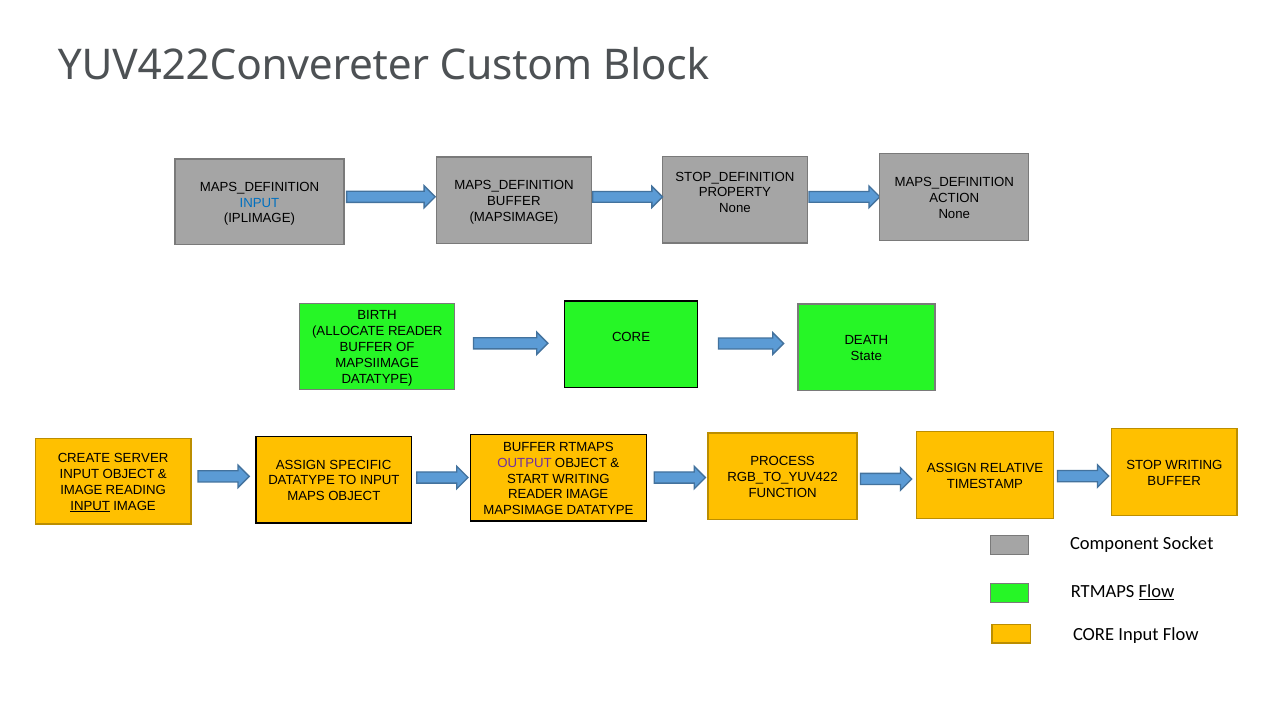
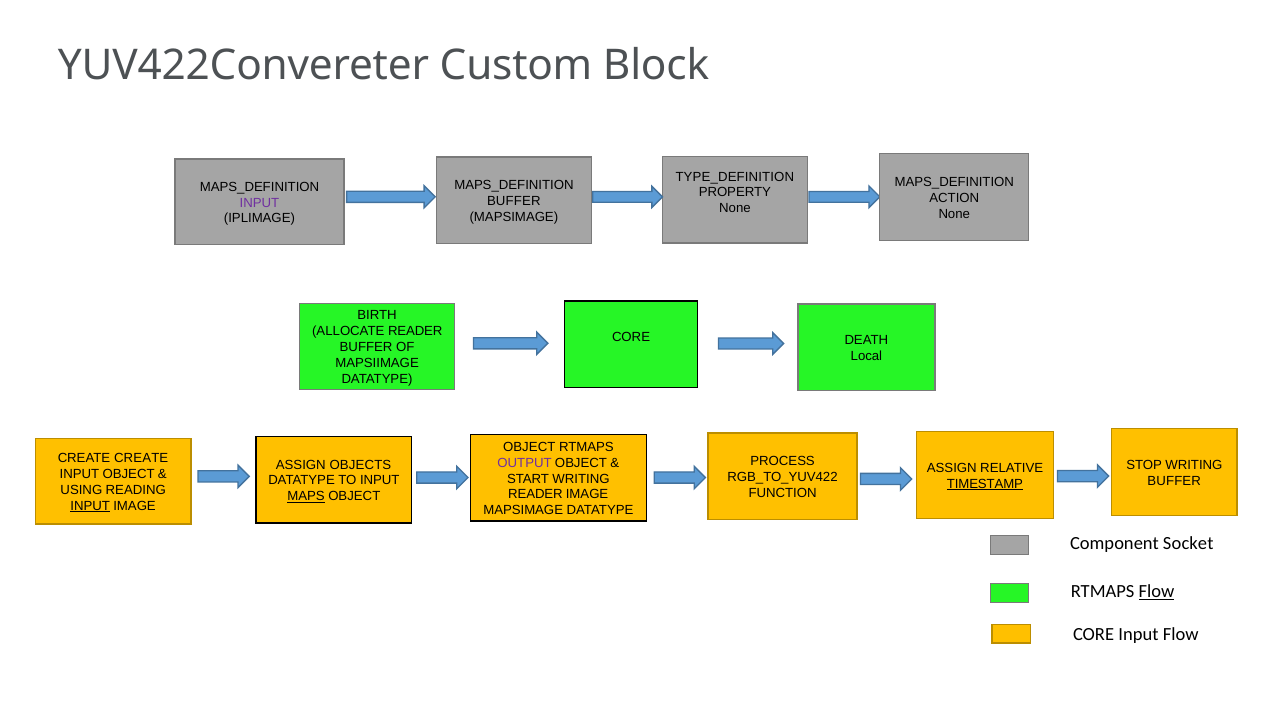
STOP_DEFINITION: STOP_DEFINITION -> TYPE_DEFINITION (735, 177)
INPUT colour: blue -> purple (259, 203)
State: State -> Local (866, 356)
BUFFER: BUFFER -> OBJECT (529, 447)
CREATE SERVER: SERVER -> CREATE (141, 459)
SPECIFIC: SPECIFIC -> OBJECTS (360, 465)
TIMESTAMP underline: none -> present (985, 484)
IMAGE: IMAGE -> USING (81, 490)
MAPS underline: none -> present (306, 497)
